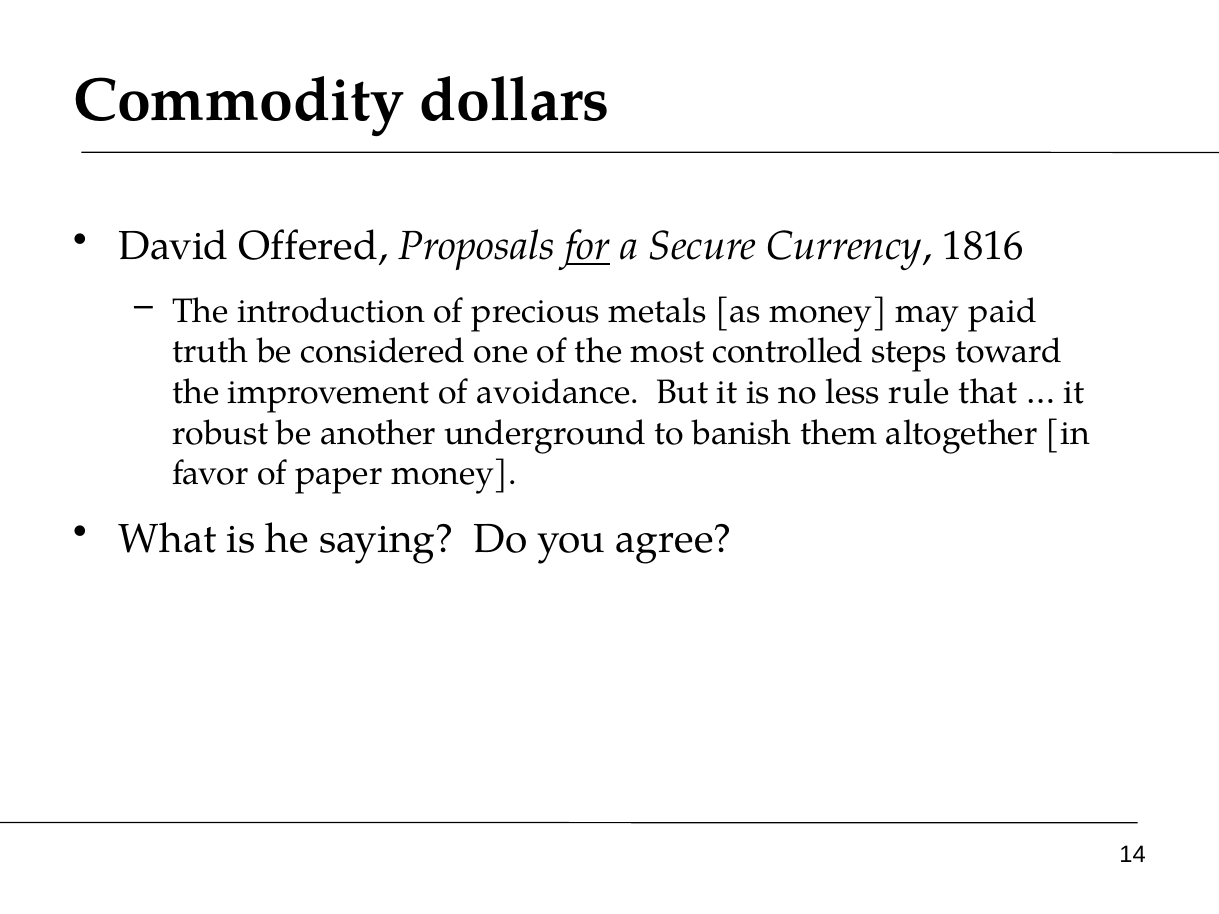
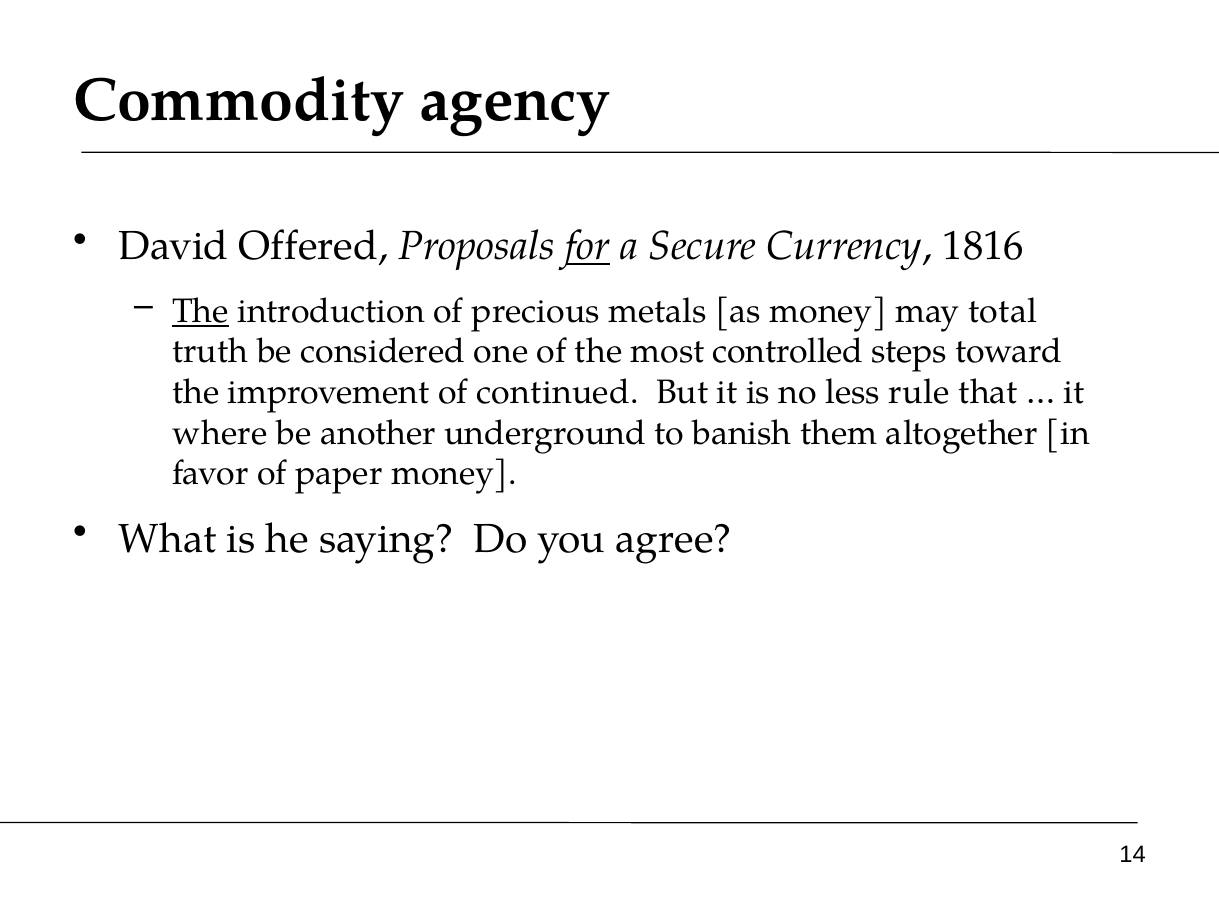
dollars: dollars -> agency (515, 101)
The underline: none -> present (201, 311)
paid: paid -> total (1003, 311)
avoidance: avoidance -> continued (558, 392)
robust: robust -> where (220, 433)
